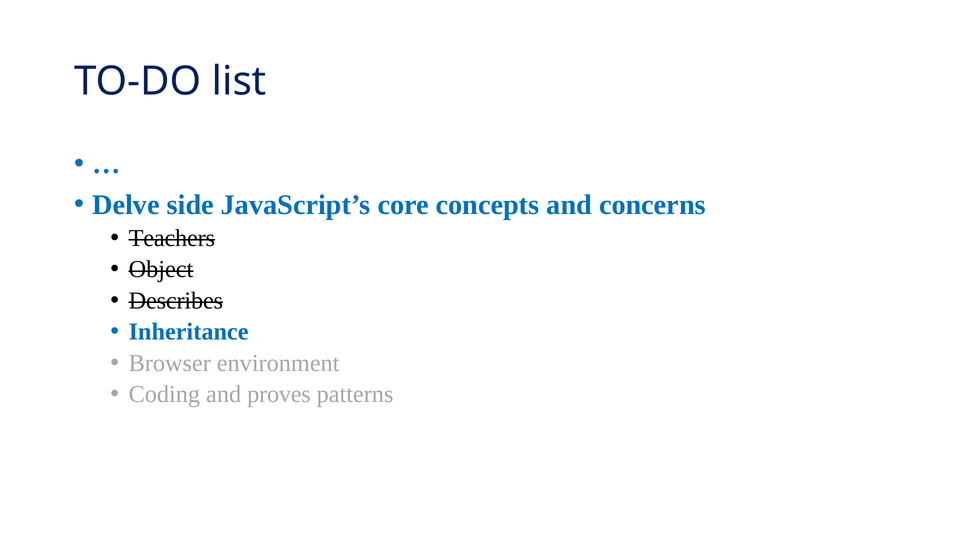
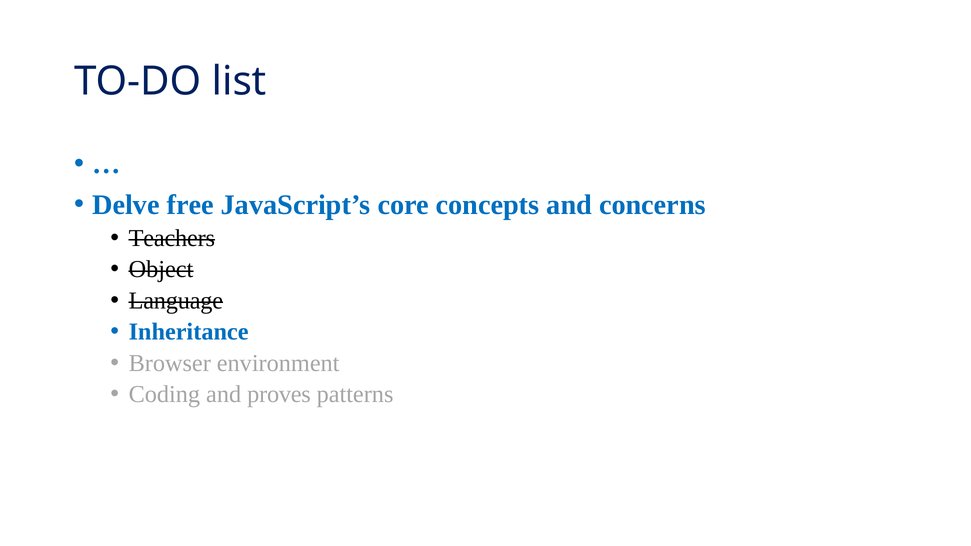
side: side -> free (190, 205)
Describes: Describes -> Language (176, 301)
